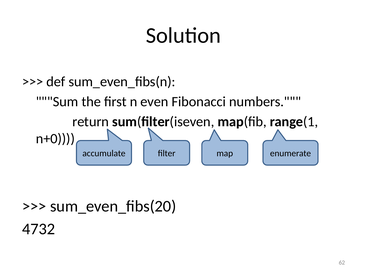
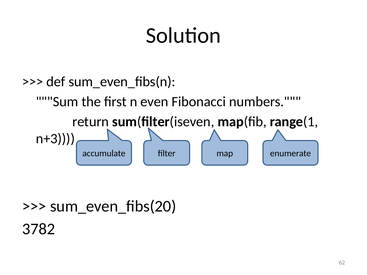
n+0: n+0 -> n+3 (55, 139)
4732: 4732 -> 3782 (39, 229)
